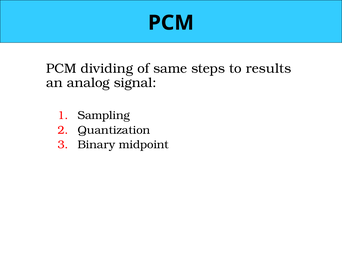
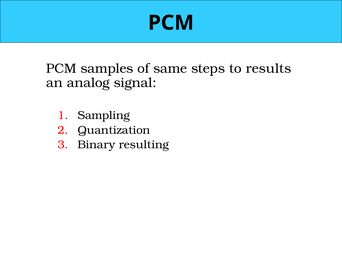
dividing: dividing -> samples (107, 69)
midpoint: midpoint -> resulting (144, 145)
